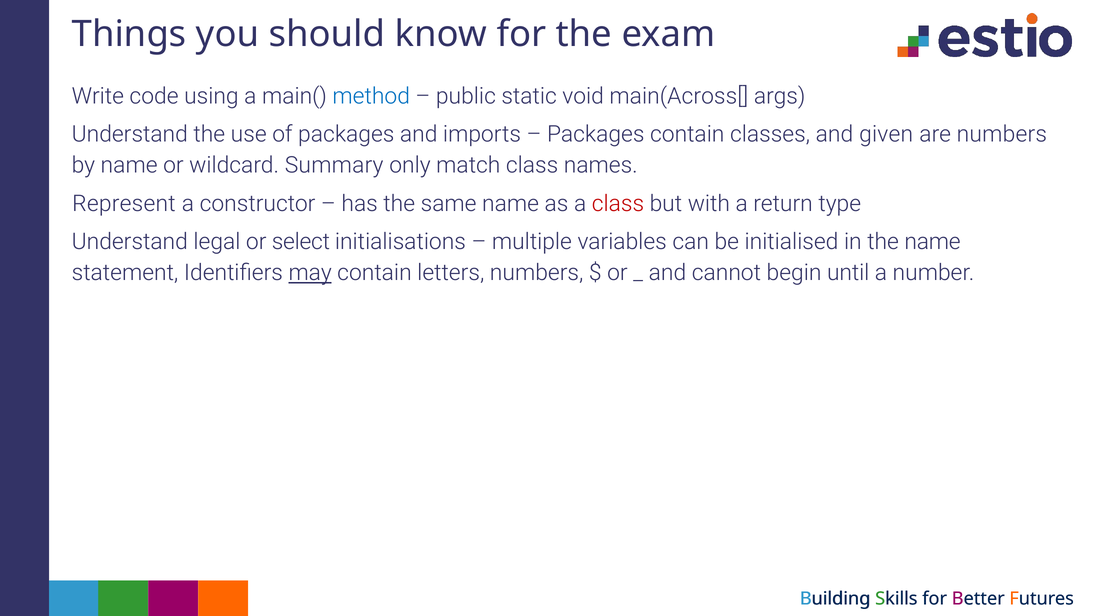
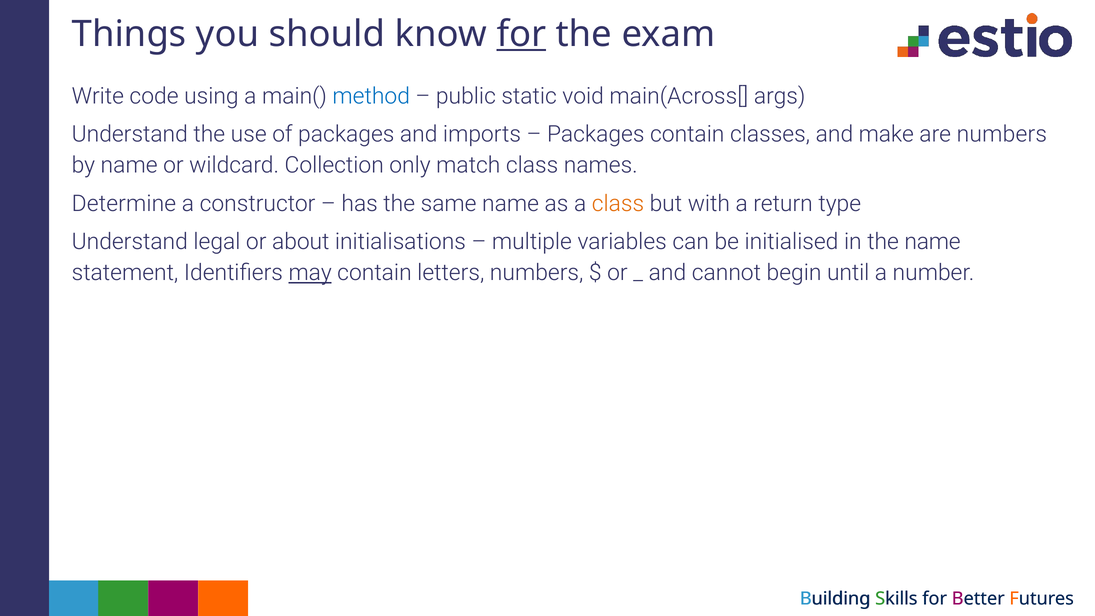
for underline: none -> present (521, 34)
given: given -> make (886, 134)
Summary: Summary -> Collection (334, 165)
Represent: Represent -> Determine (124, 203)
class colour: red -> orange (618, 203)
select: select -> about (301, 242)
